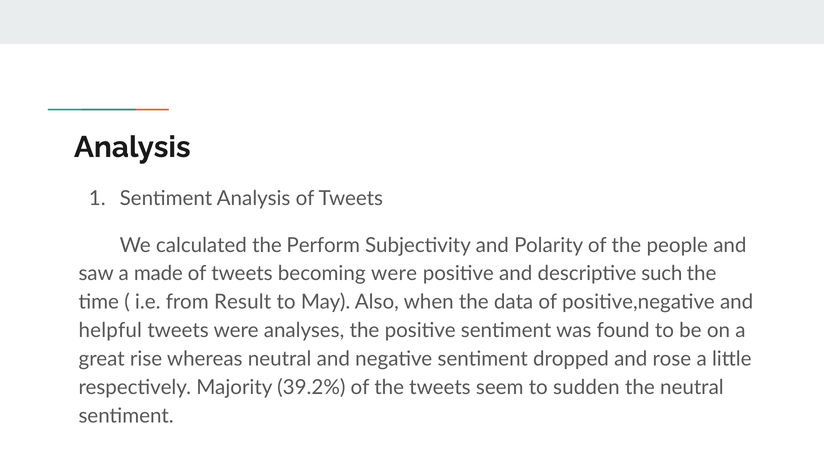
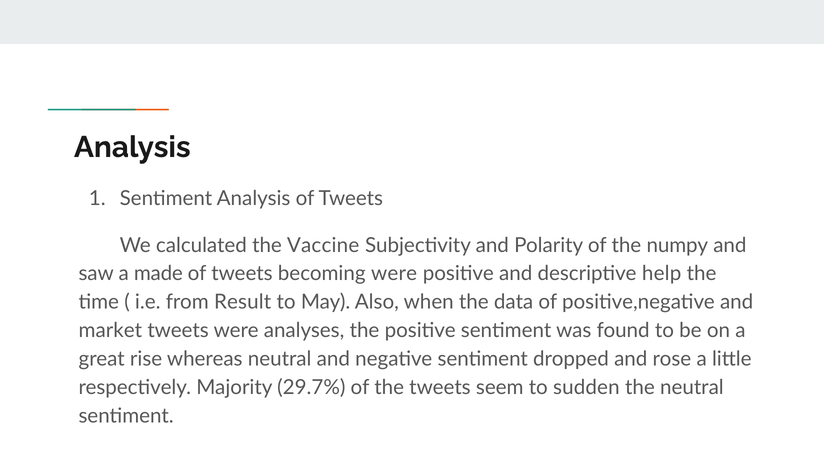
Perform: Perform -> Vaccine (323, 245)
people: people -> numpy (677, 245)
such: such -> help (662, 273)
helpful: helpful -> market (110, 330)
39.2%: 39.2% -> 29.7% (311, 387)
